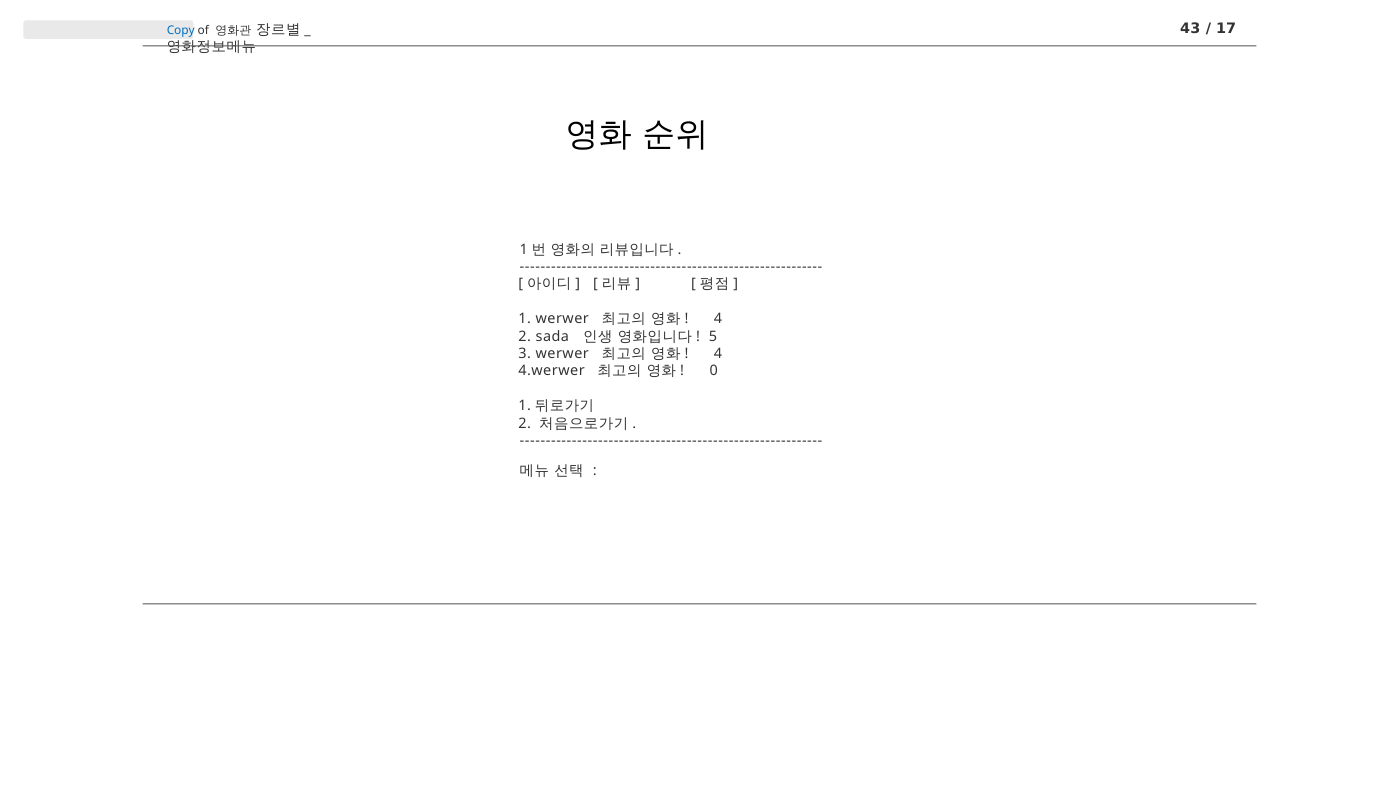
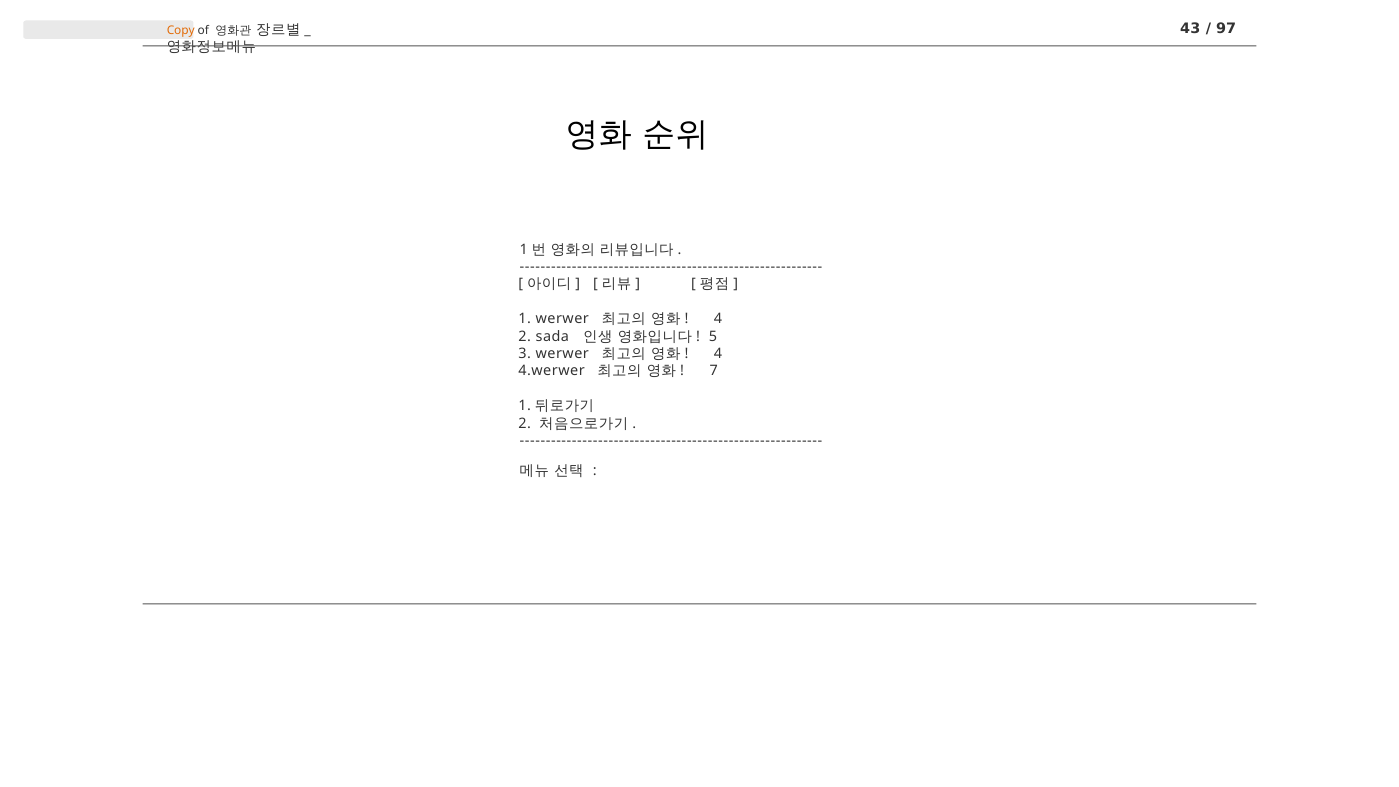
17: 17 -> 97 (1226, 29)
Copy colour: blue -> orange (181, 30)
0: 0 -> 7 (714, 371)
